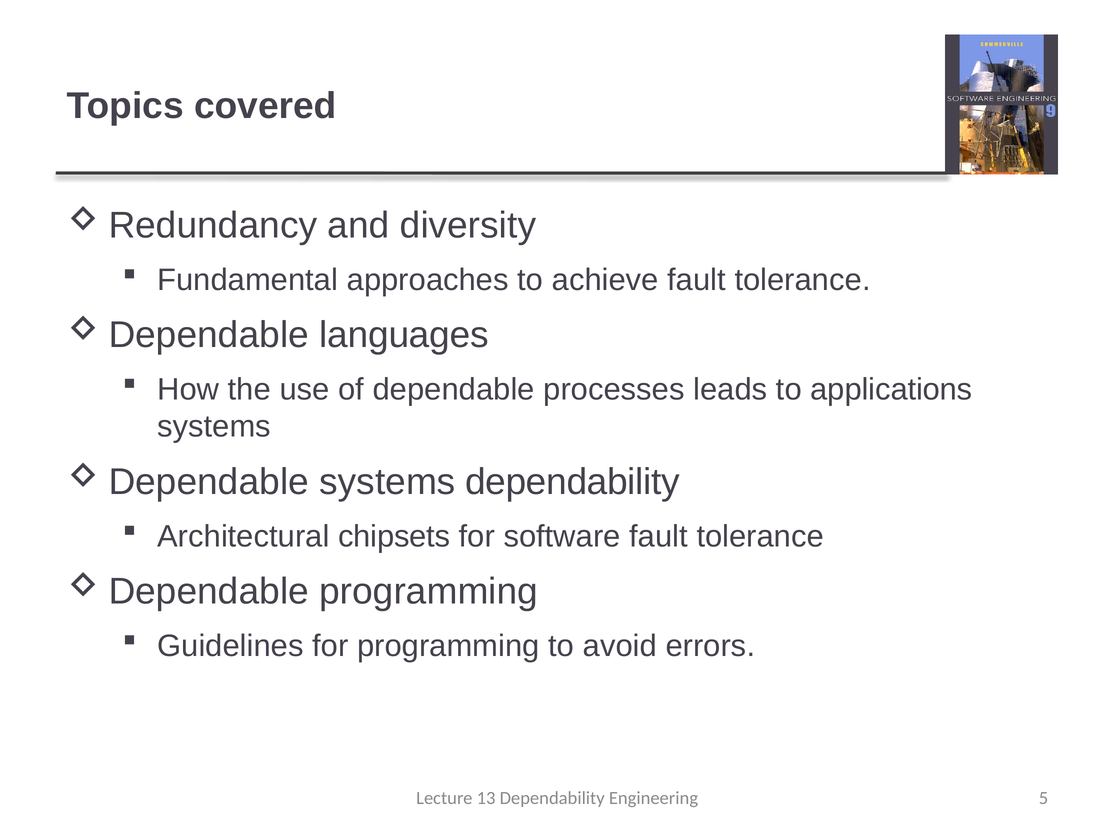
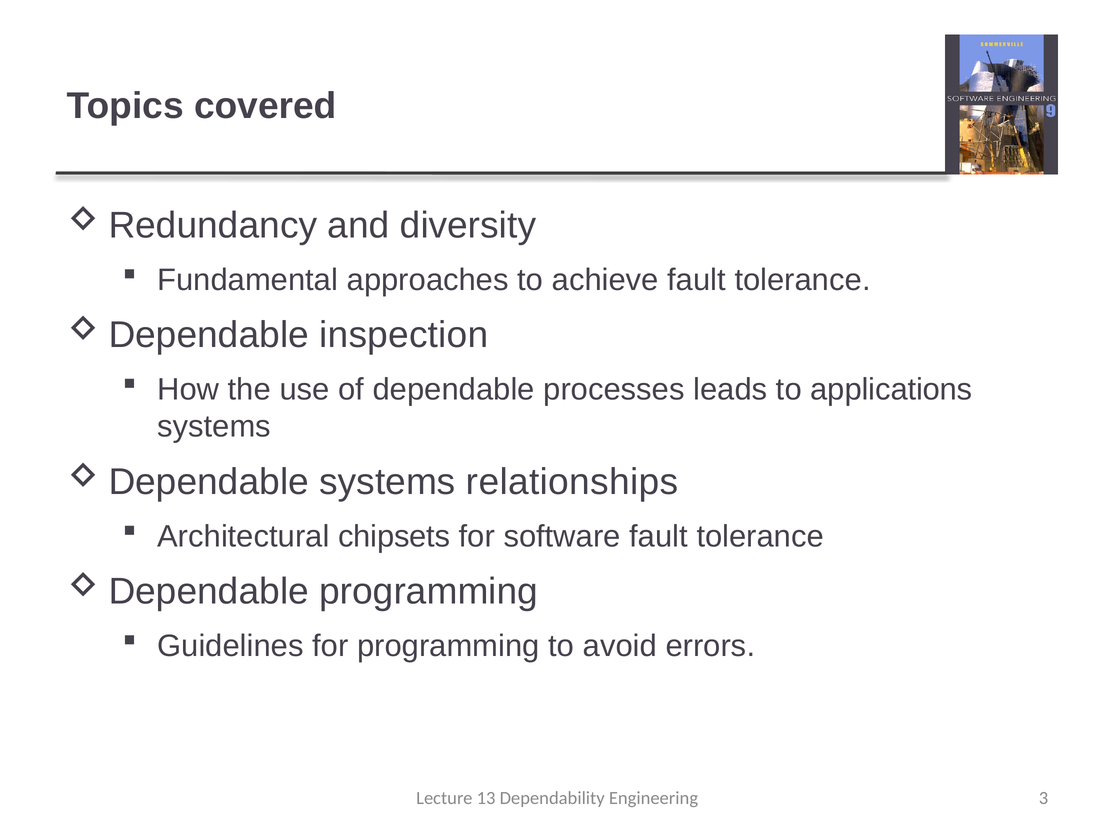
languages: languages -> inspection (404, 335)
systems dependability: dependability -> relationships (572, 482)
5: 5 -> 3 (1043, 798)
